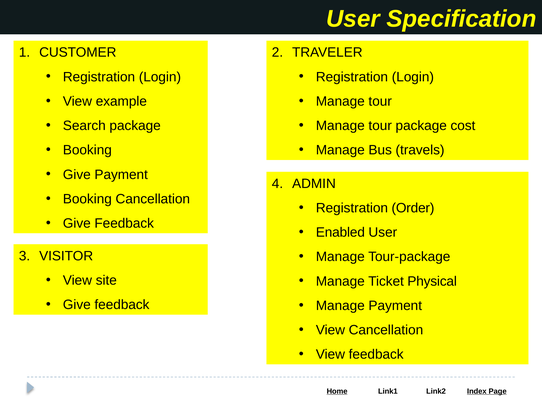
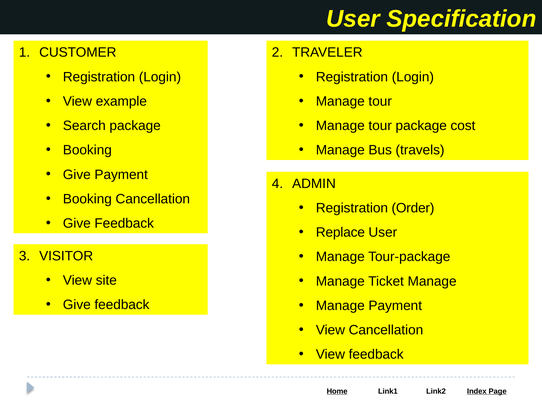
Enabled: Enabled -> Replace (340, 232)
Ticket Physical: Physical -> Manage (432, 281)
